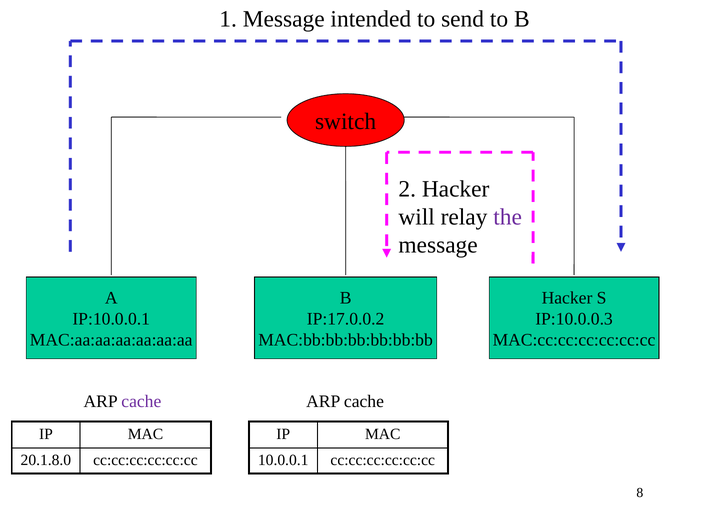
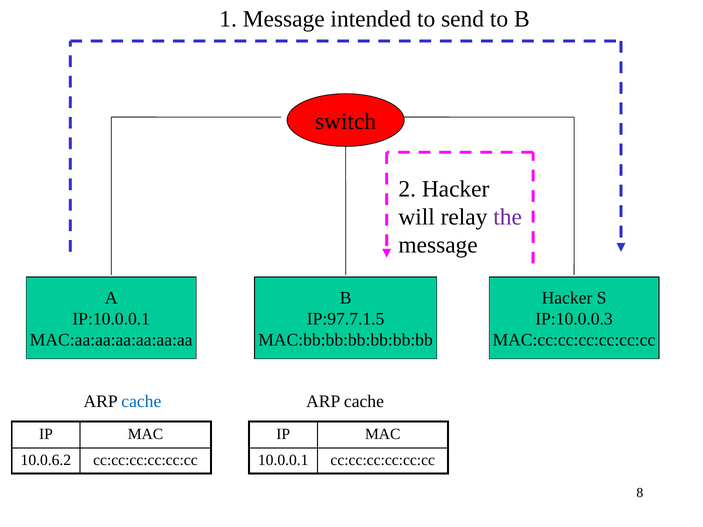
IP:17.0.0.2: IP:17.0.0.2 -> IP:97.7.1.5 (346, 319)
cache colour: purple -> blue (141, 402)
20.1.8.0: 20.1.8.0 -> 10.0.6.2 (46, 460)
